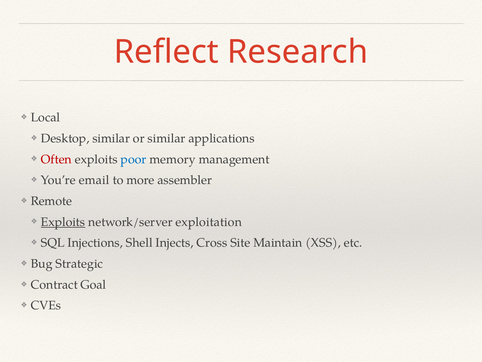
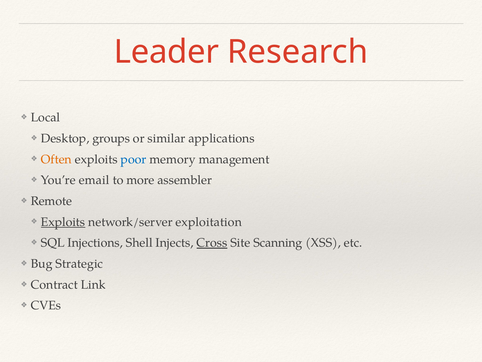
Reflect: Reflect -> Leader (166, 52)
Desktop similar: similar -> groups (111, 138)
Often colour: red -> orange (56, 159)
Cross underline: none -> present (212, 243)
Maintain: Maintain -> Scanning (278, 243)
Goal: Goal -> Link (93, 284)
